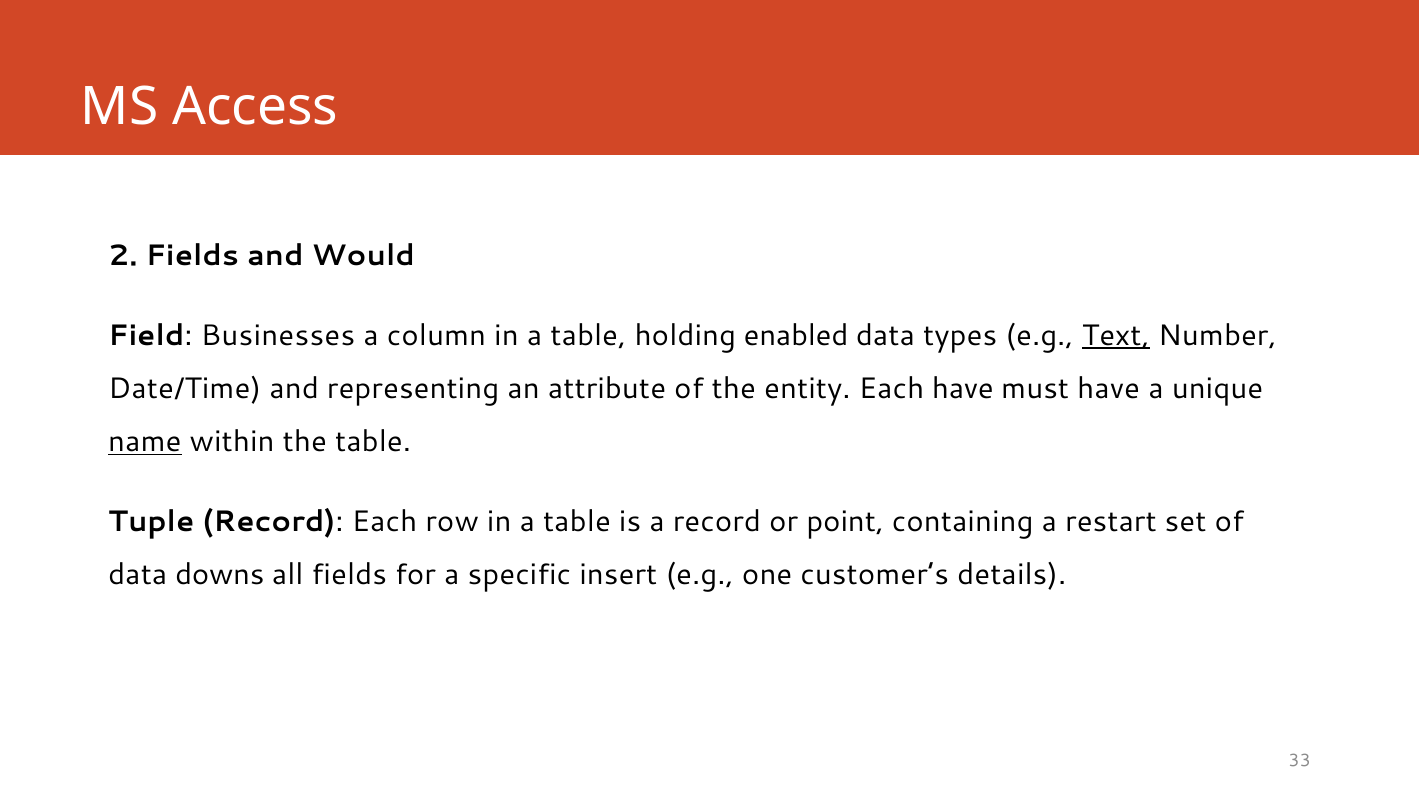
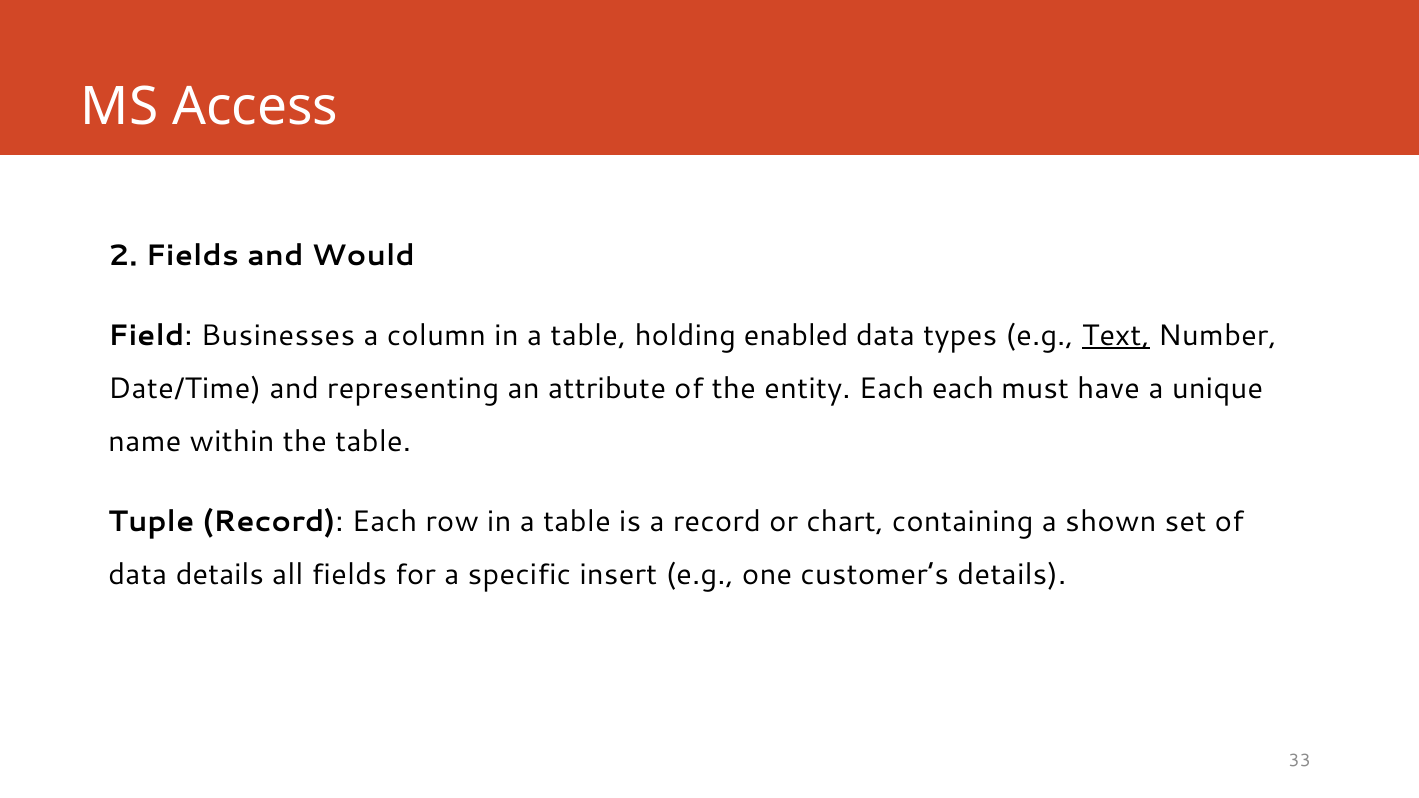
Each have: have -> each (963, 389)
name underline: present -> none (145, 442)
point: point -> chart (845, 522)
restart: restart -> shown (1111, 522)
data downs: downs -> details (220, 575)
